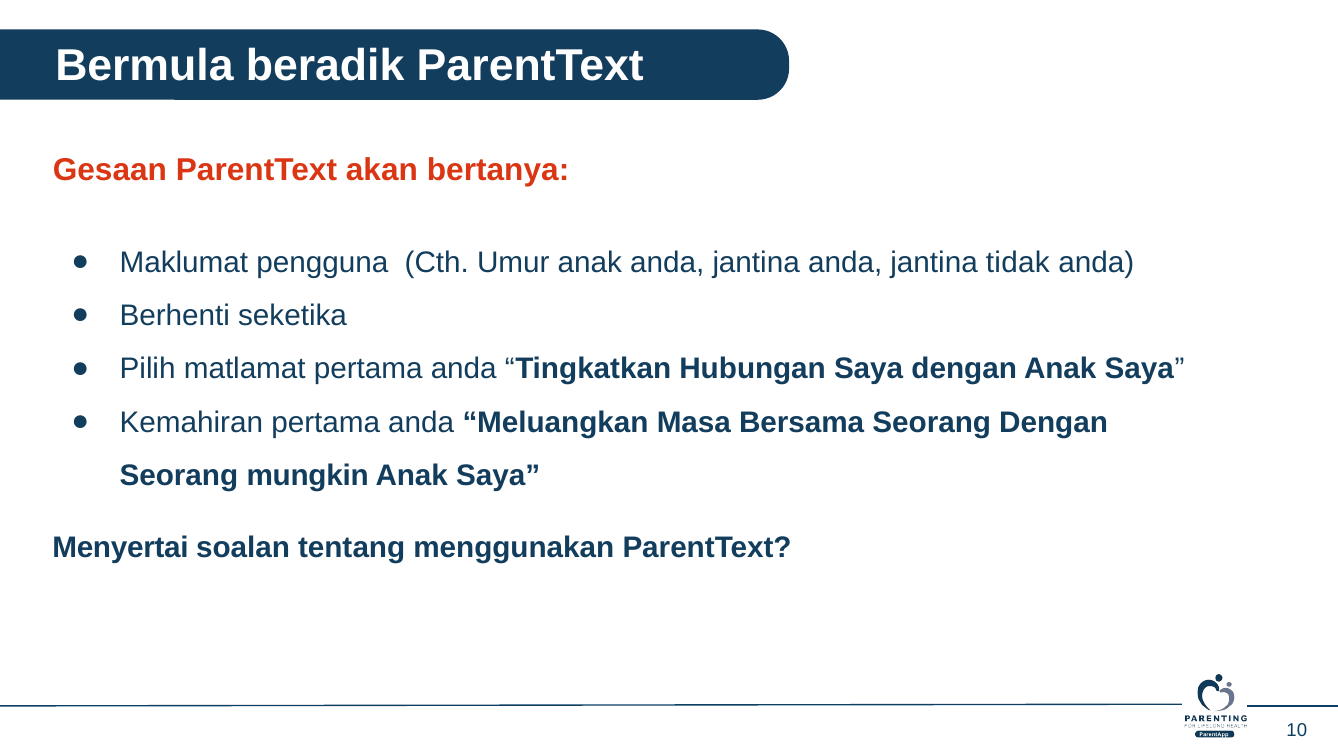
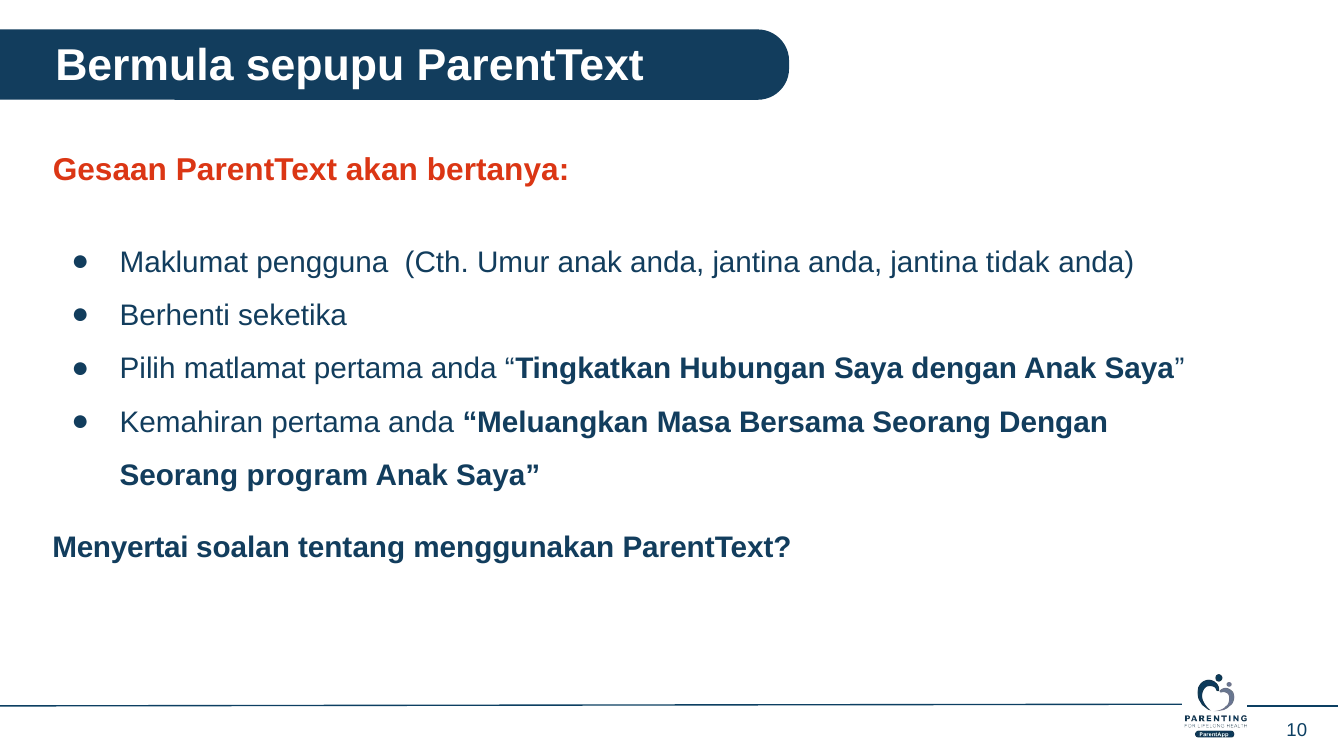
beradik: beradik -> sepupu (325, 65)
mungkin: mungkin -> program (307, 476)
